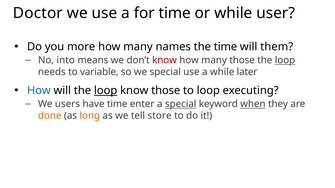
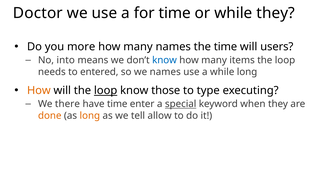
while user: user -> they (276, 13)
them: them -> users (277, 47)
know colour: red -> blue (164, 60)
many those: those -> items (242, 60)
loop underline: present -> none (285, 60)
variable: variable -> entered (99, 72)
we special: special -> names (165, 72)
while later: later -> long (247, 72)
How colour: blue -> orange (39, 91)
to loop: loop -> type (208, 91)
users: users -> there (67, 104)
when underline: present -> none (253, 104)
store: store -> allow (160, 116)
